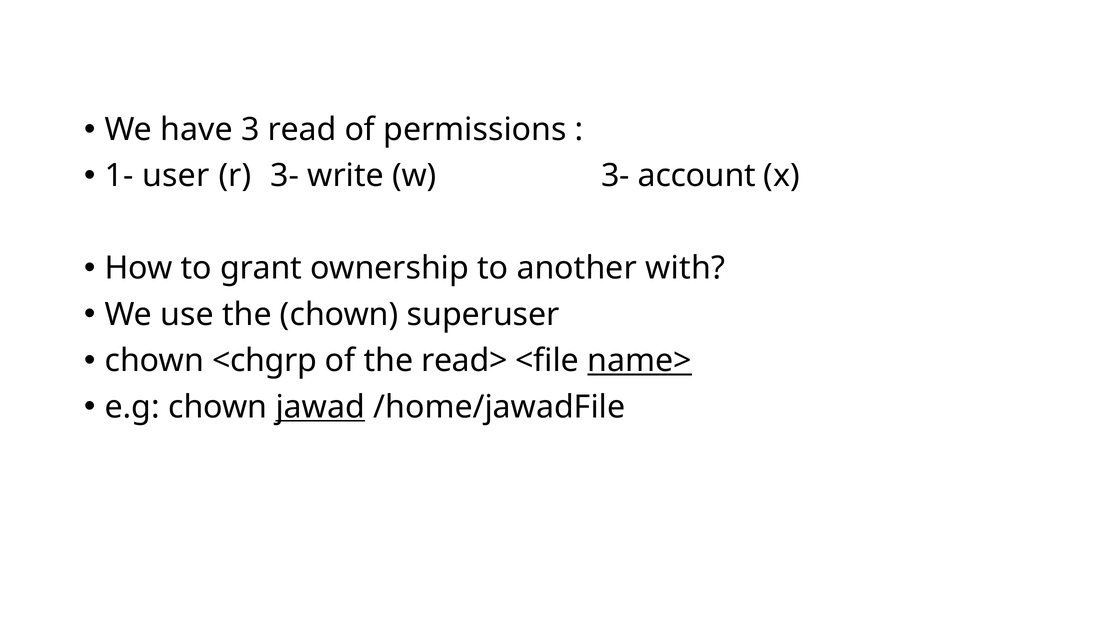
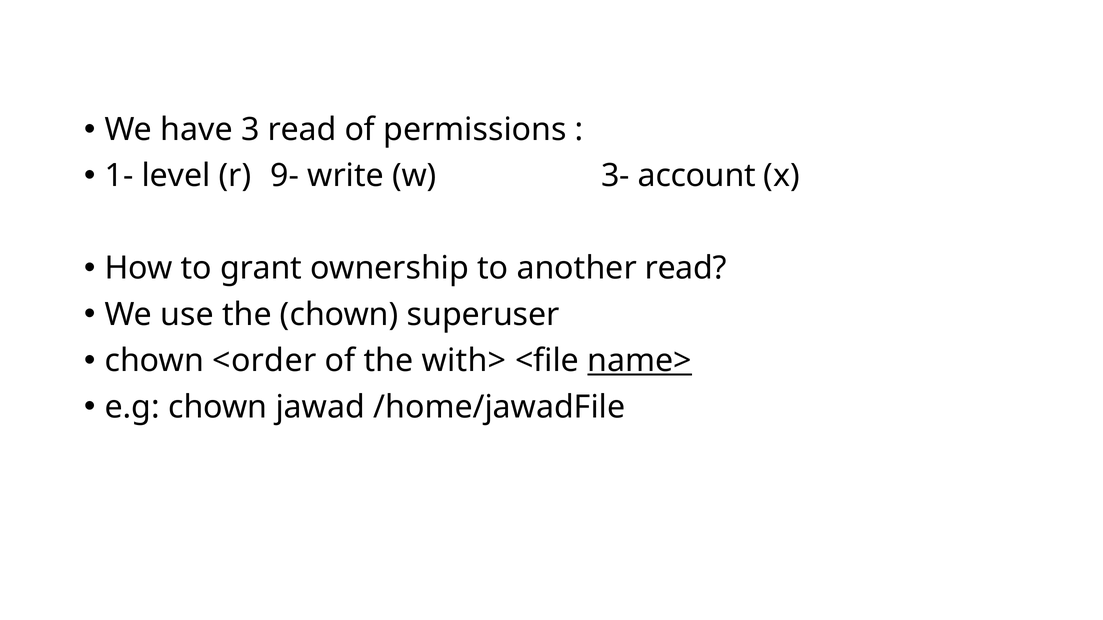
user: user -> level (176, 176)
r 3-: 3- -> 9- (285, 176)
another with: with -> read (686, 268)
<chgrp: <chgrp -> <order (264, 361)
read>: read> -> with> (464, 361)
jawad underline: present -> none (320, 407)
